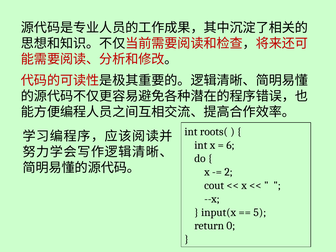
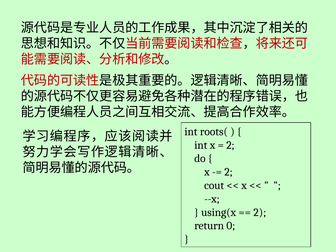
6: 6 -> 2 (230, 145)
input(x: input(x -> using(x (219, 212)
5: 5 -> 2 (260, 212)
